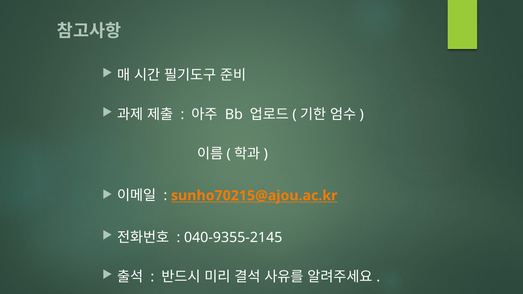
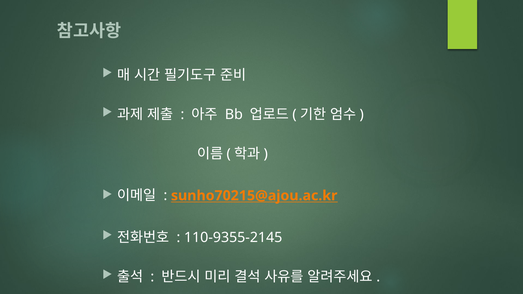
040-9355-2145: 040-9355-2145 -> 110-9355-2145 (233, 238)
